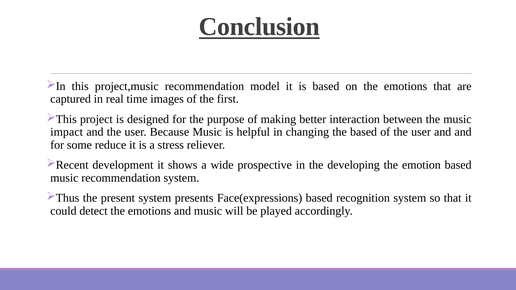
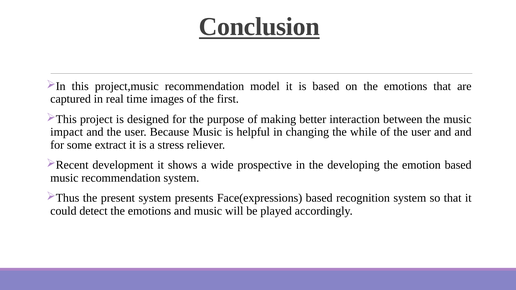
the based: based -> while (363, 132)
reduce: reduce -> extract (111, 145)
